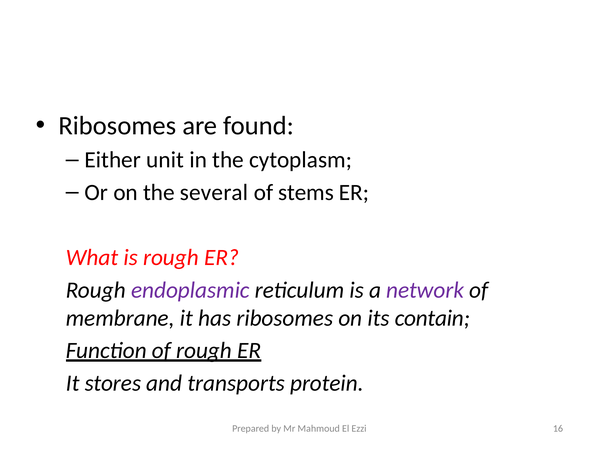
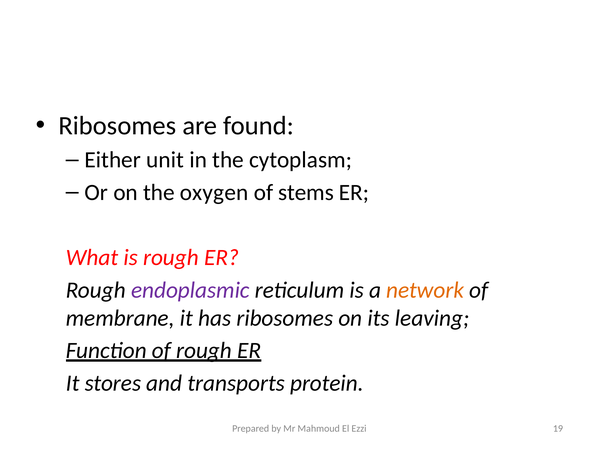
several: several -> oxygen (214, 193)
network colour: purple -> orange (425, 290)
contain: contain -> leaving (432, 318)
16: 16 -> 19 (558, 429)
